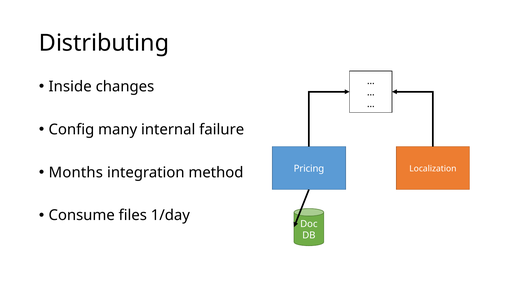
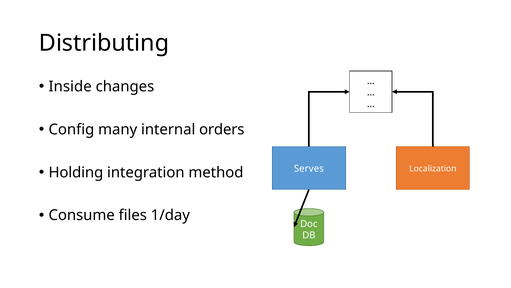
failure: failure -> orders (222, 129)
Months: Months -> Holding (76, 172)
Pricing: Pricing -> Serves (309, 168)
